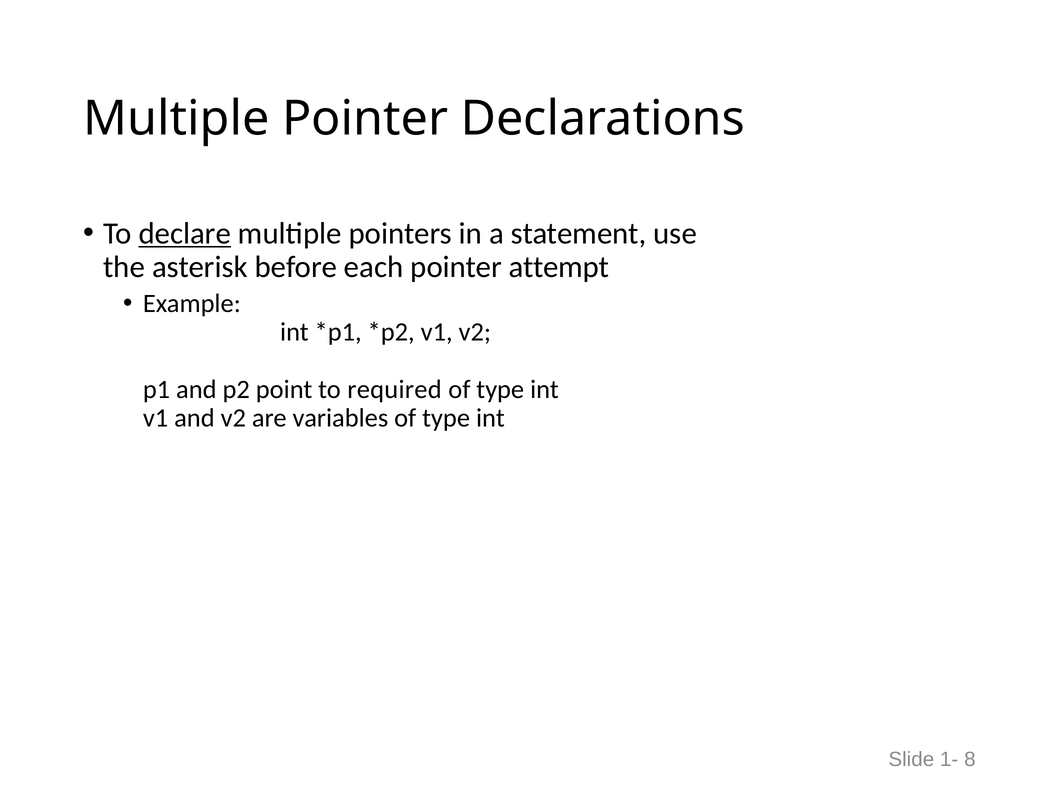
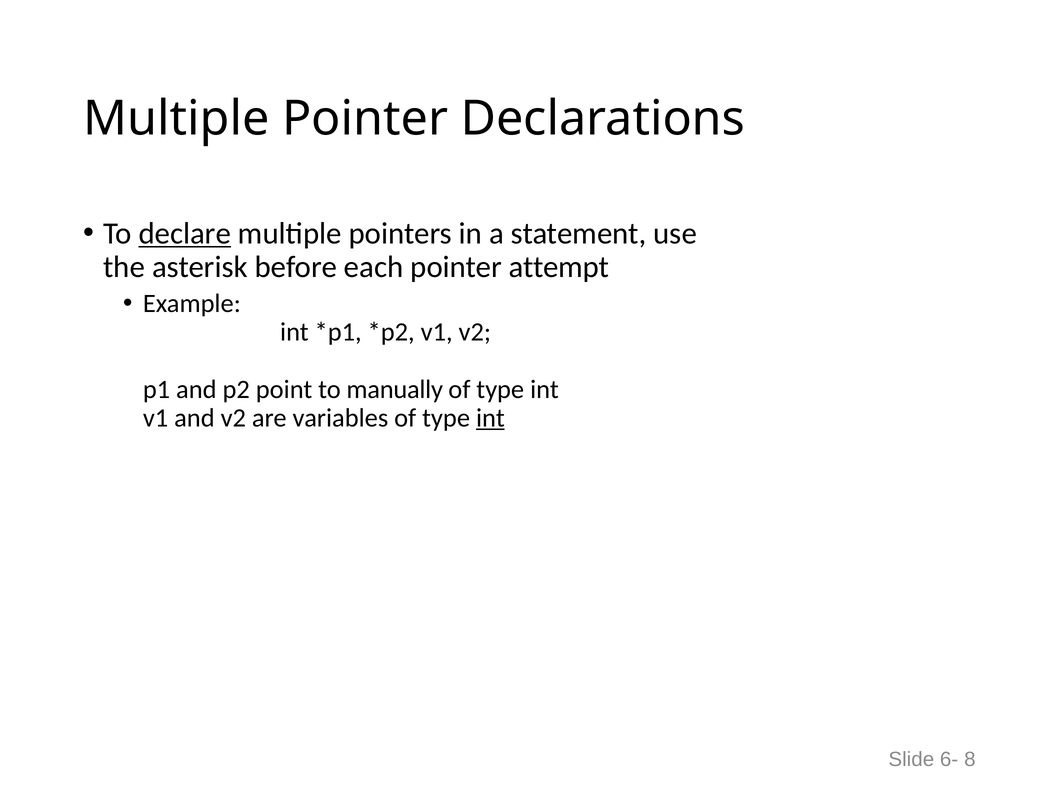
required: required -> manually (395, 389)
int underline: none -> present (490, 417)
1-: 1- -> 6- (949, 759)
